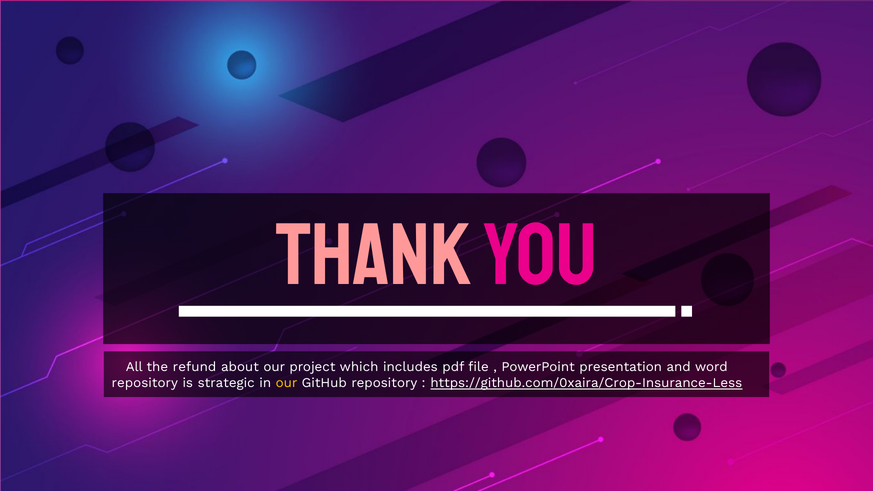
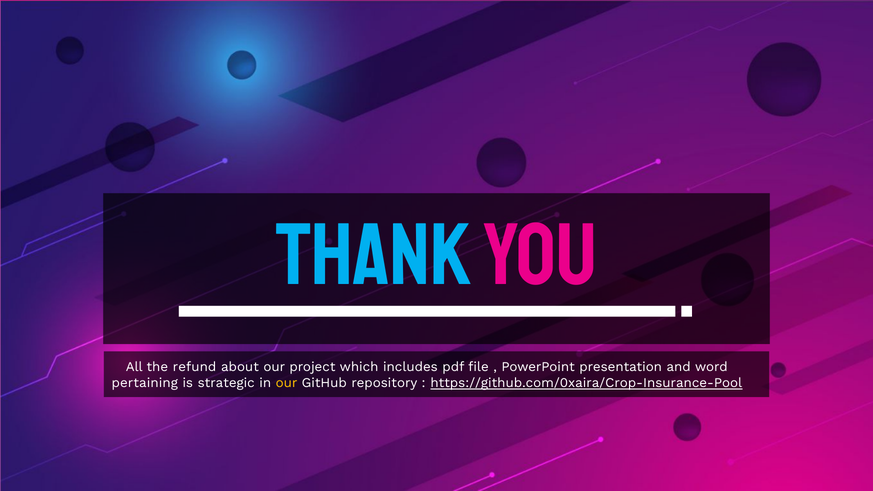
thank colour: pink -> light blue (374, 256)
repository: repository -> pertaining (145, 383)
https://github.com/0xaira/Crop-Insurance-Less: https://github.com/0xaira/Crop-Insurance-Less -> https://github.com/0xaira/Crop-Insurance-Pool (586, 383)
